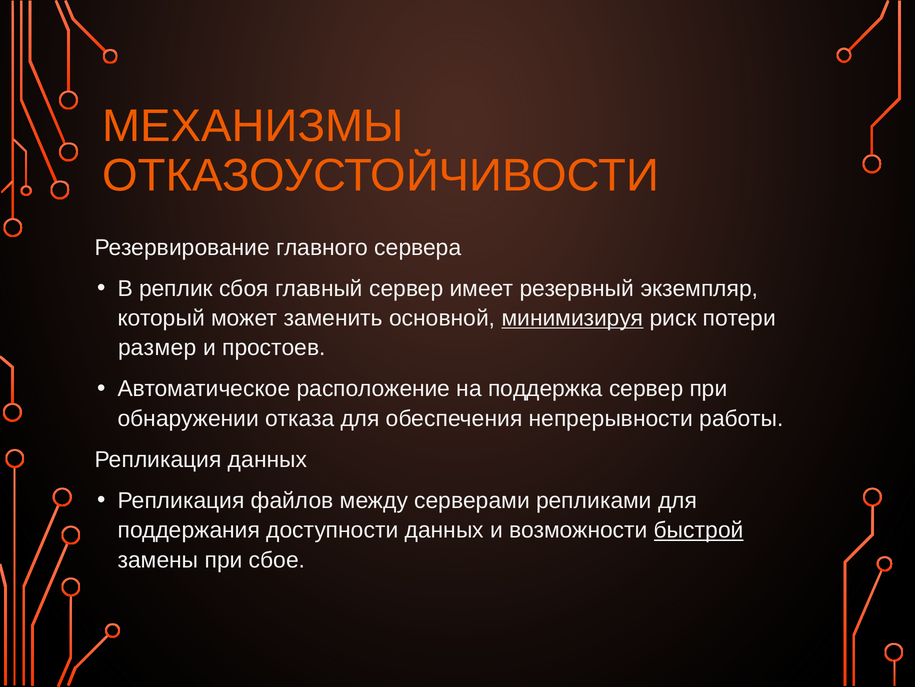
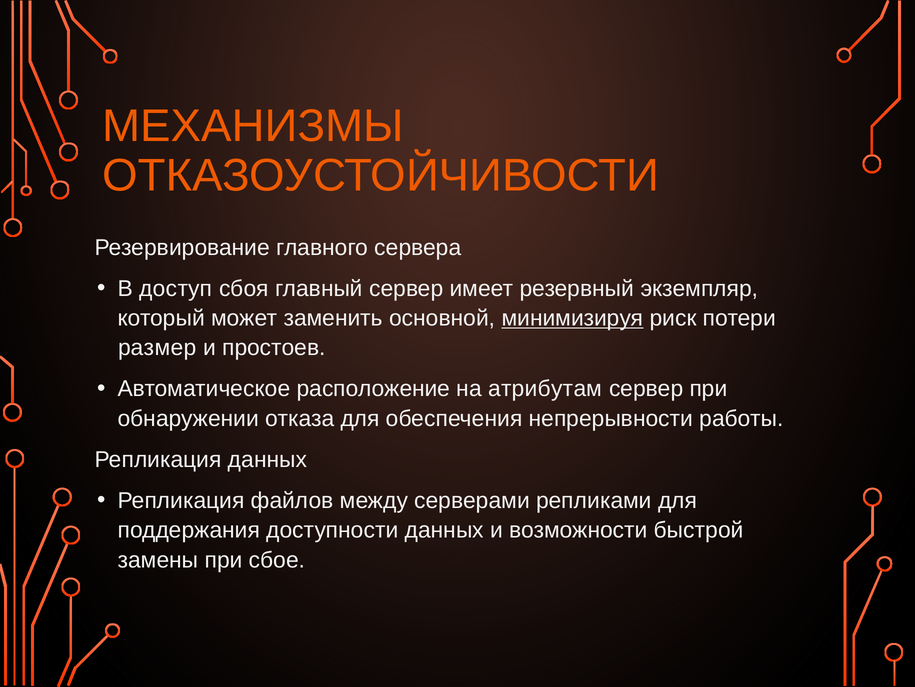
реплик: реплик -> доступ (176, 288)
поддержка: поддержка -> атрибутам (545, 388)
быстрой underline: present -> none (699, 530)
